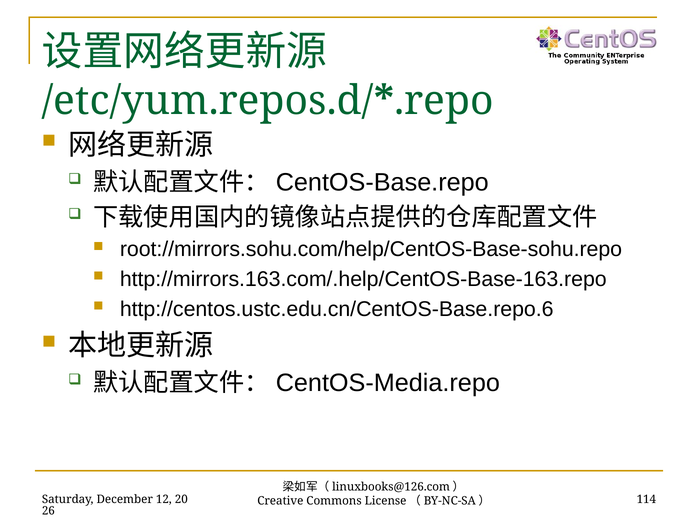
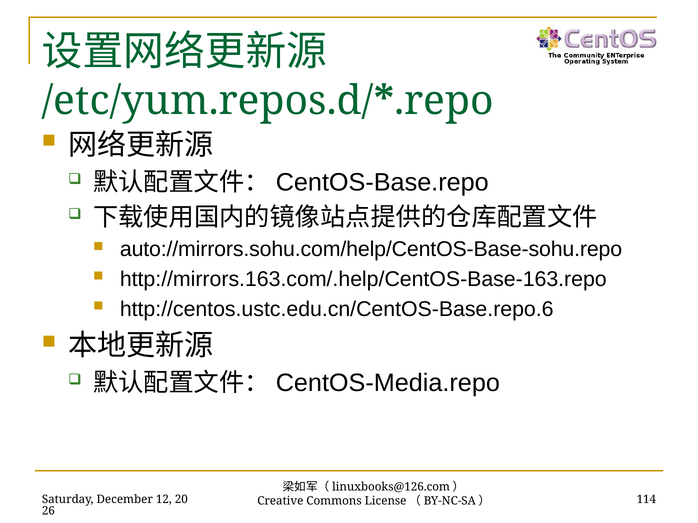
root://mirrors.sohu.com/help/CentOS-Base-sohu.repo: root://mirrors.sohu.com/help/CentOS-Base-sohu.repo -> auto://mirrors.sohu.com/help/CentOS-Base-sohu.repo (371, 250)
